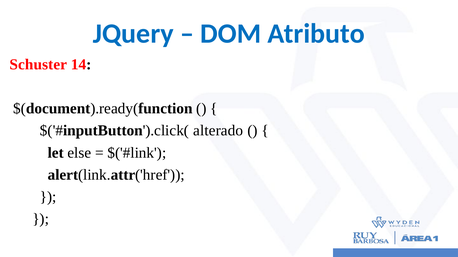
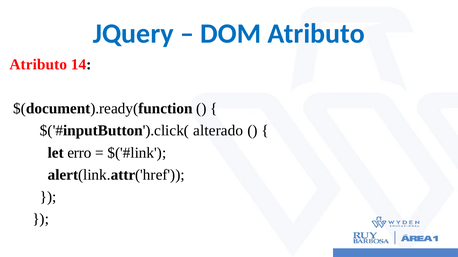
Schuster: Schuster -> Atributo (38, 64)
else: else -> erro (79, 153)
